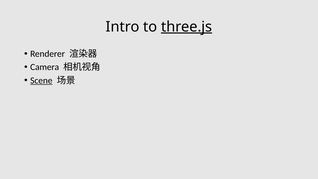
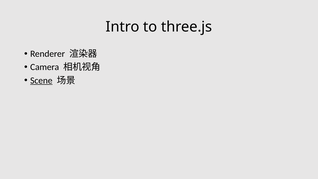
three.js underline: present -> none (187, 27)
